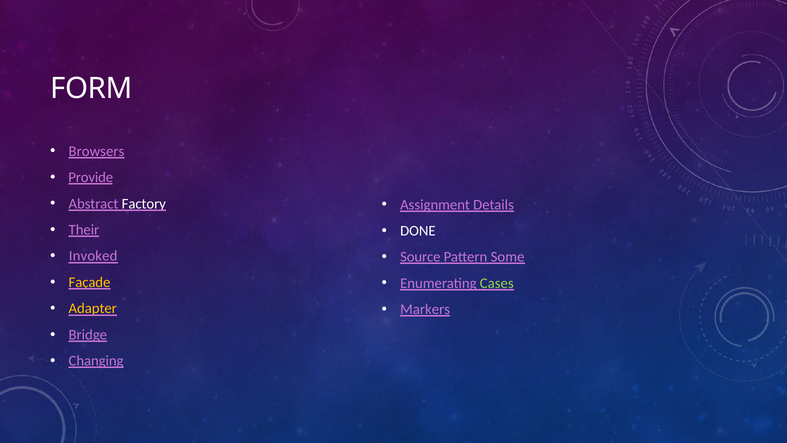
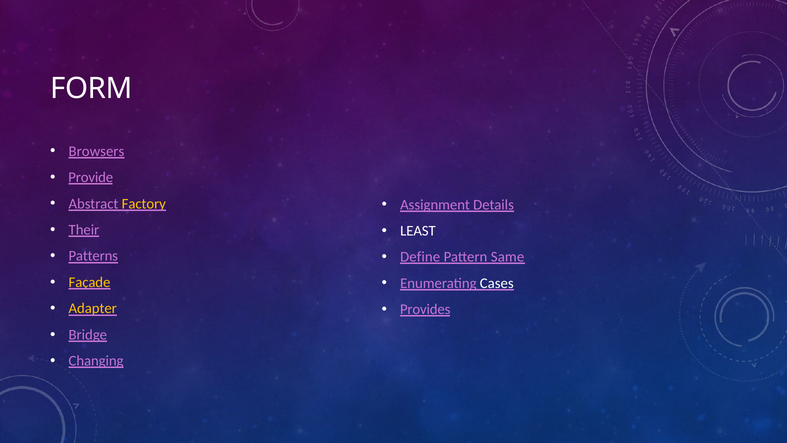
Factory colour: white -> yellow (144, 204)
DONE: DONE -> LEAST (418, 231)
Invoked: Invoked -> Patterns (93, 256)
Source: Source -> Define (420, 257)
Some: Some -> Same (508, 257)
Cases colour: light green -> white (497, 283)
Markers: Markers -> Provides (425, 309)
